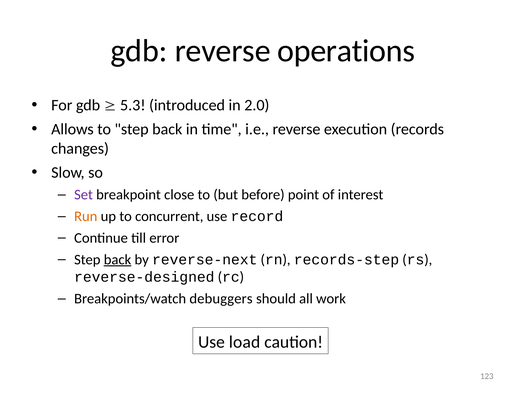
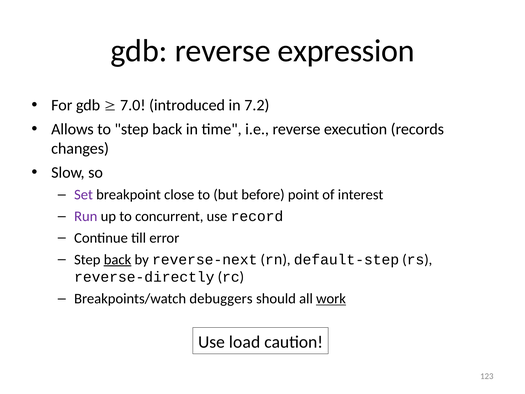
operations: operations -> expression (346, 51)
5.3: 5.3 -> 7.0 (133, 105)
2.0: 2.0 -> 7.2 (257, 105)
Run colour: orange -> purple (86, 216)
records-step: records-step -> default-step (346, 259)
reverse-designed: reverse-designed -> reverse-directly (144, 277)
work underline: none -> present (331, 299)
